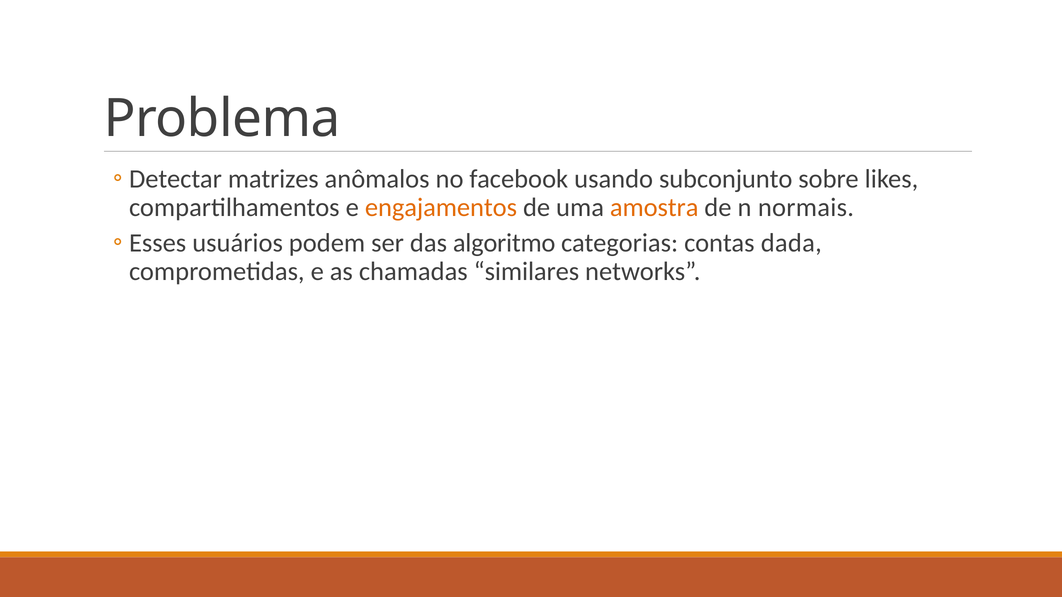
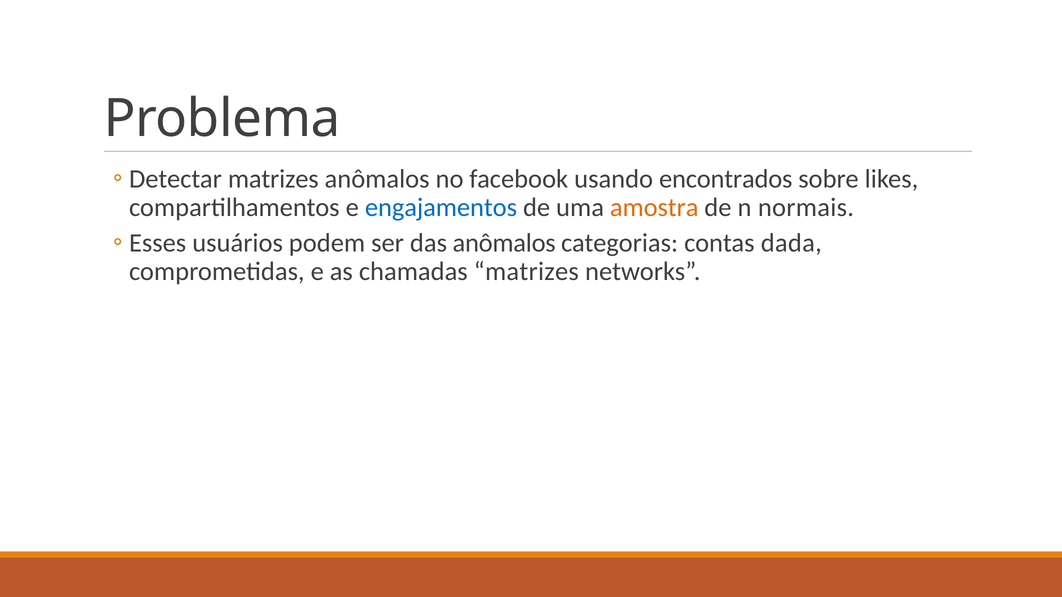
subconjunto: subconjunto -> encontrados (726, 179)
engajamentos colour: orange -> blue (441, 208)
das algoritmo: algoritmo -> anômalos (504, 243)
chamadas similares: similares -> matrizes (526, 272)
